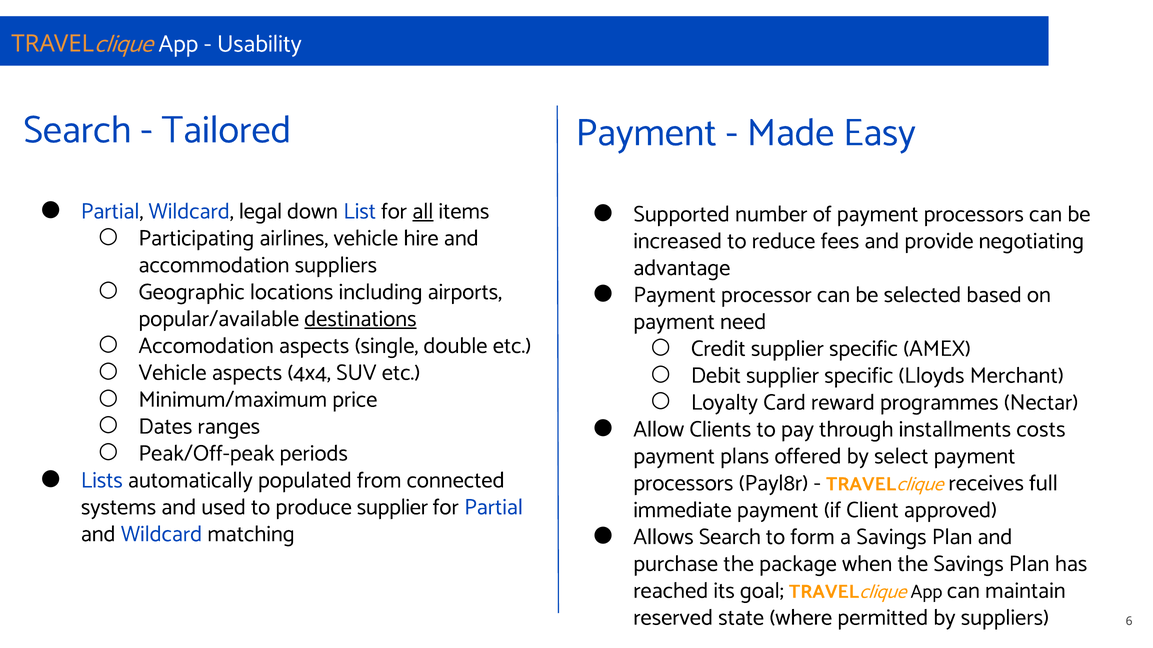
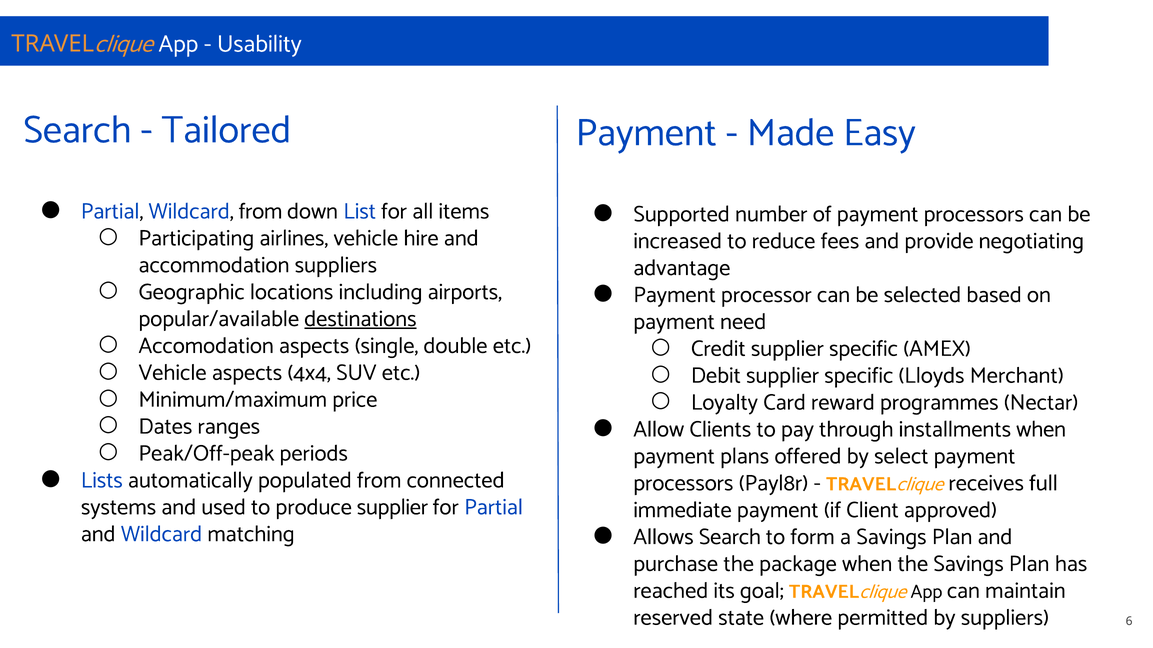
Wildcard legal: legal -> from (260, 211)
all underline: present -> none (423, 211)
installments costs: costs -> when (1041, 429)
